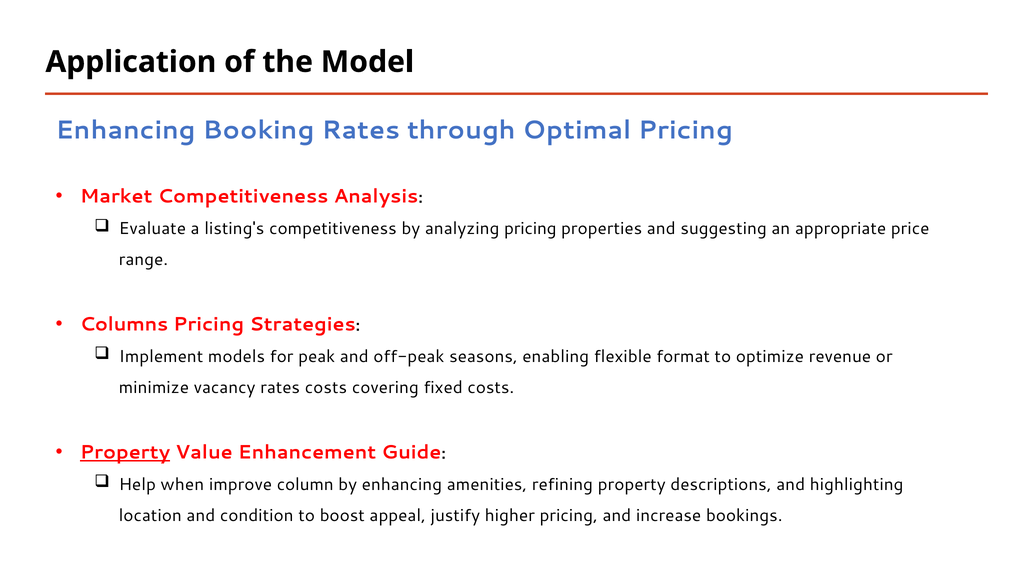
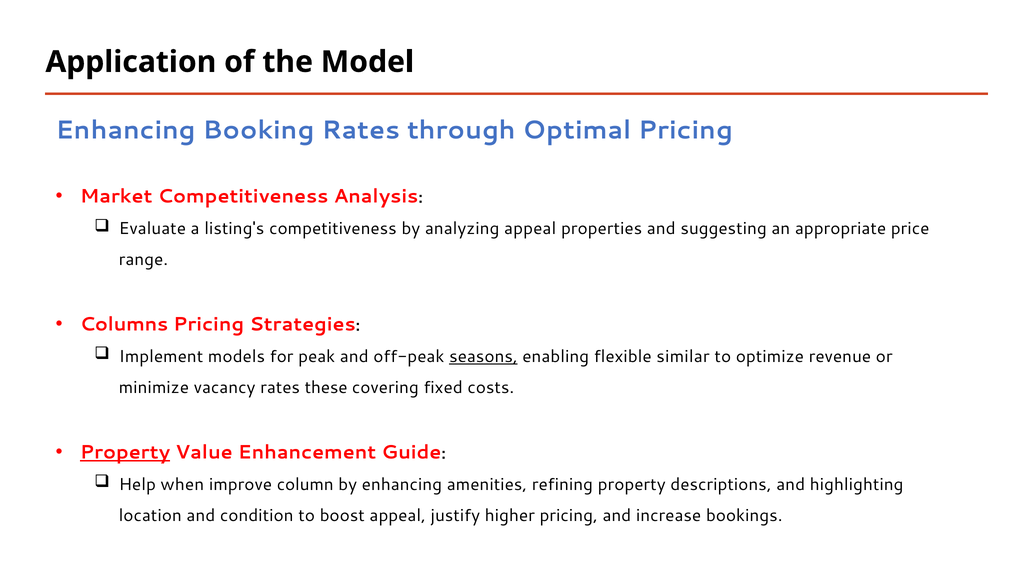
analyzing pricing: pricing -> appeal (530, 229)
seasons underline: none -> present (483, 356)
format: format -> similar (683, 356)
rates costs: costs -> these (326, 387)
